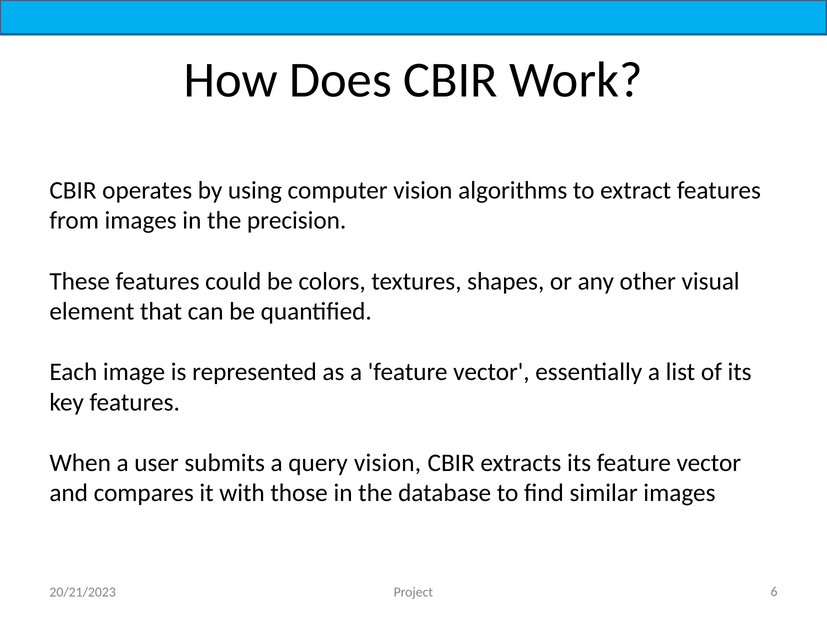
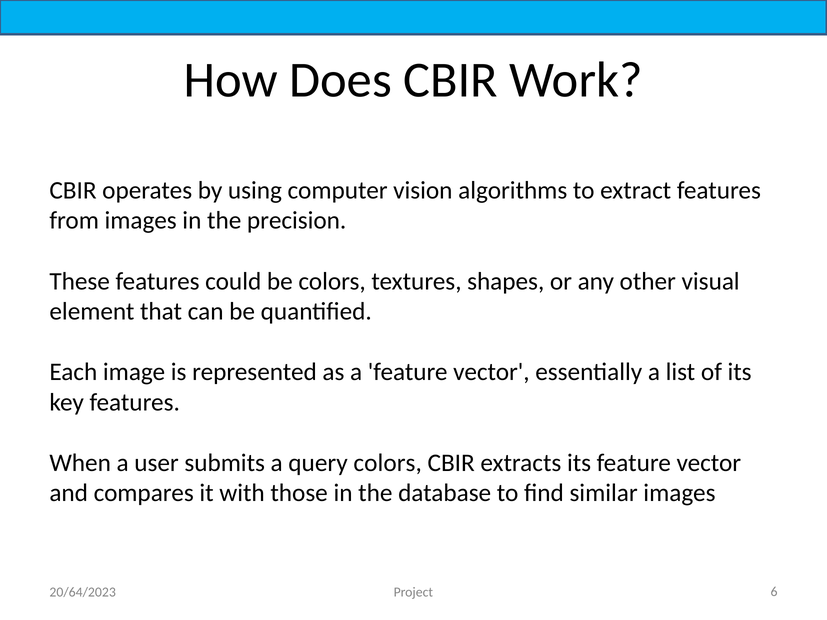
query vision: vision -> colors (388, 463)
20/21/2023: 20/21/2023 -> 20/64/2023 (83, 592)
